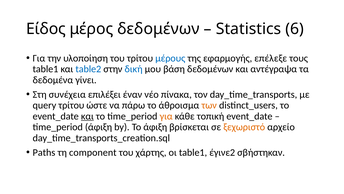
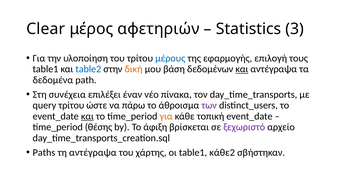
Είδος: Είδος -> Clear (46, 29)
μέρος δεδομένων: δεδομένων -> αφετηριών (158, 29)
6: 6 -> 3 (295, 29)
επέλεξε: επέλεξε -> επιλογή (271, 58)
δική colour: blue -> orange (134, 69)
και underline: none -> present (242, 69)
γίνει: γίνει -> path (86, 80)
των colour: orange -> purple (209, 105)
time_period άφιξη: άφιξη -> θέσης (99, 127)
ξεχωριστό colour: orange -> purple (244, 127)
τη component: component -> αντέγραψα (93, 152)
έγινε2: έγινε2 -> κάθε2 (222, 152)
